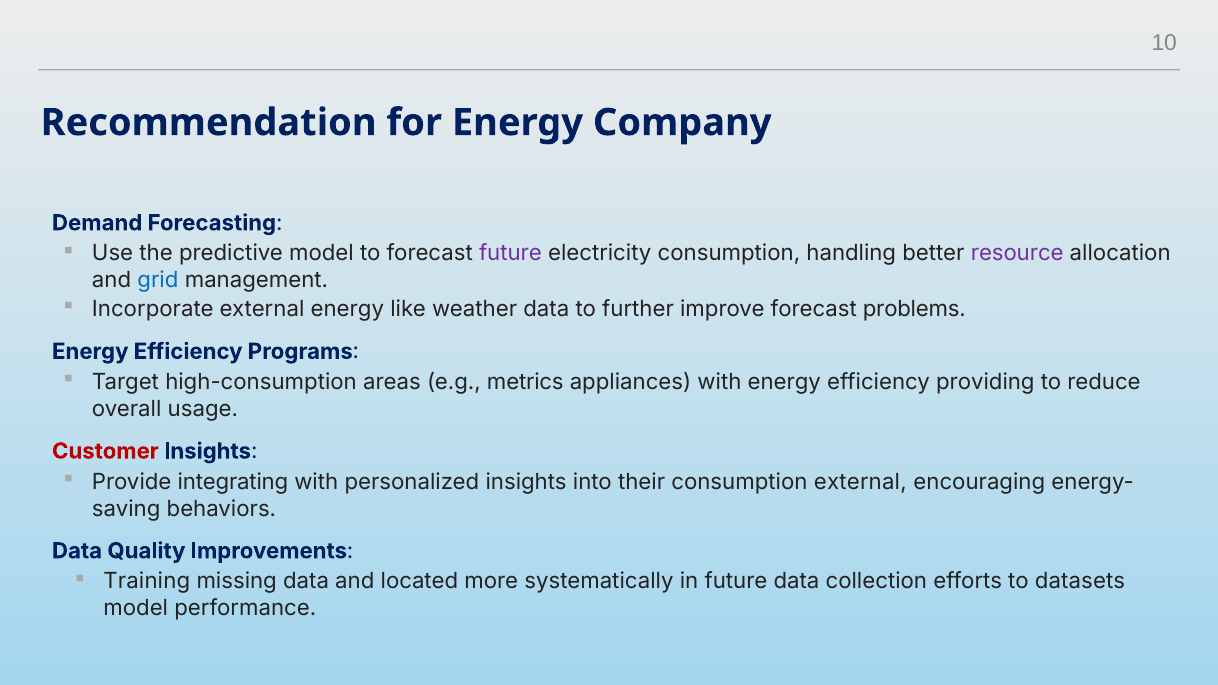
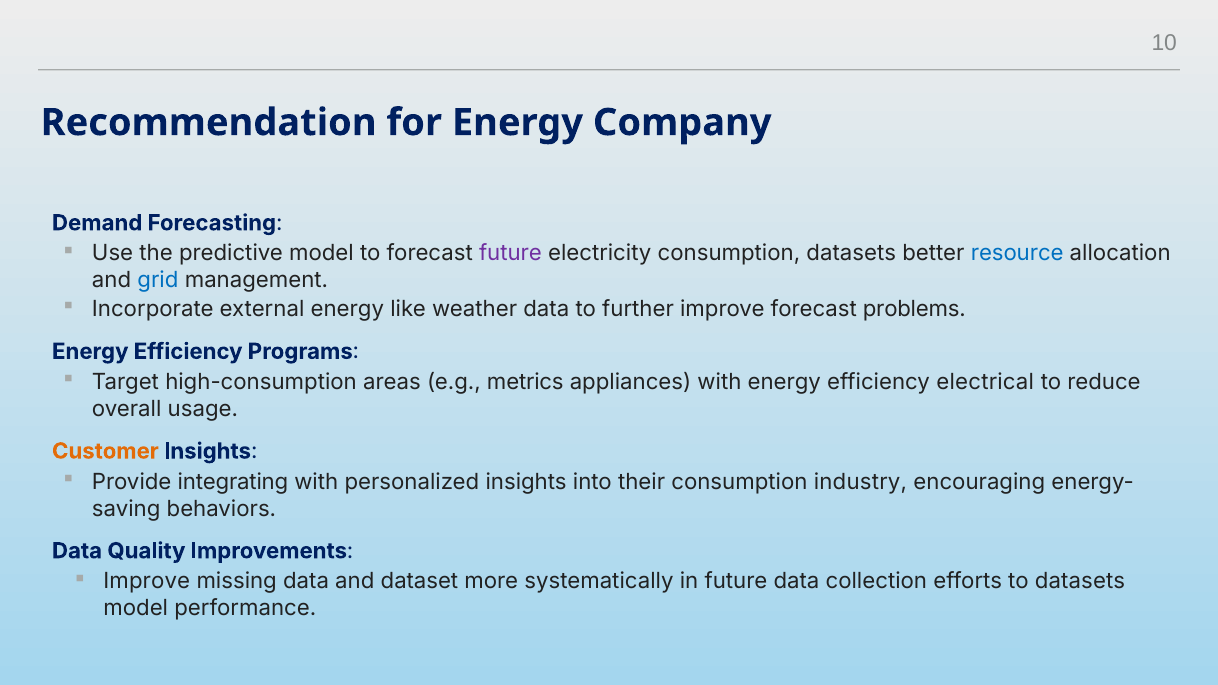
consumption handling: handling -> datasets (851, 254)
resource colour: purple -> blue (1017, 254)
providing: providing -> electrical (985, 382)
Customer colour: red -> orange (105, 451)
consumption external: external -> industry (860, 482)
Training: Training -> Improve (147, 582)
located: located -> dataset (419, 582)
